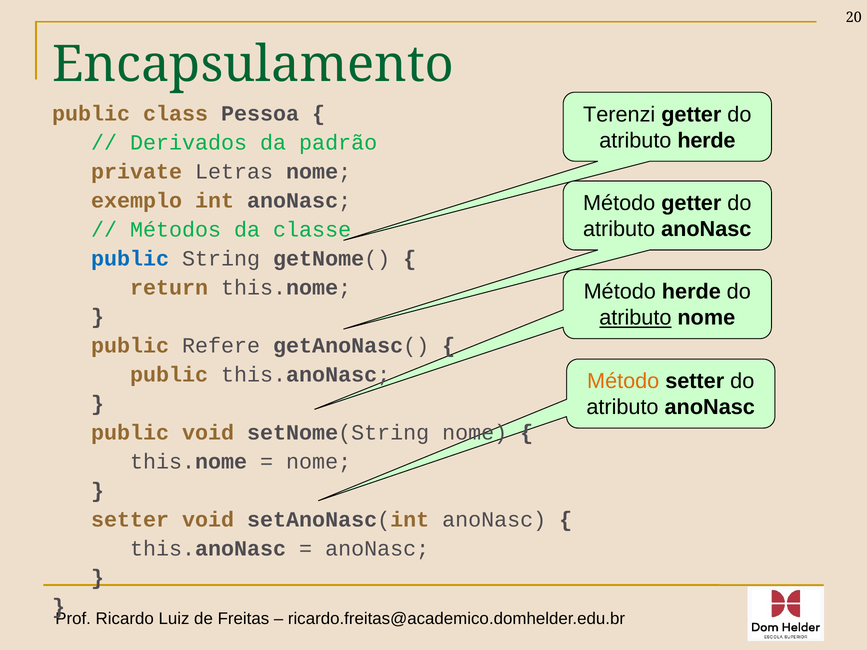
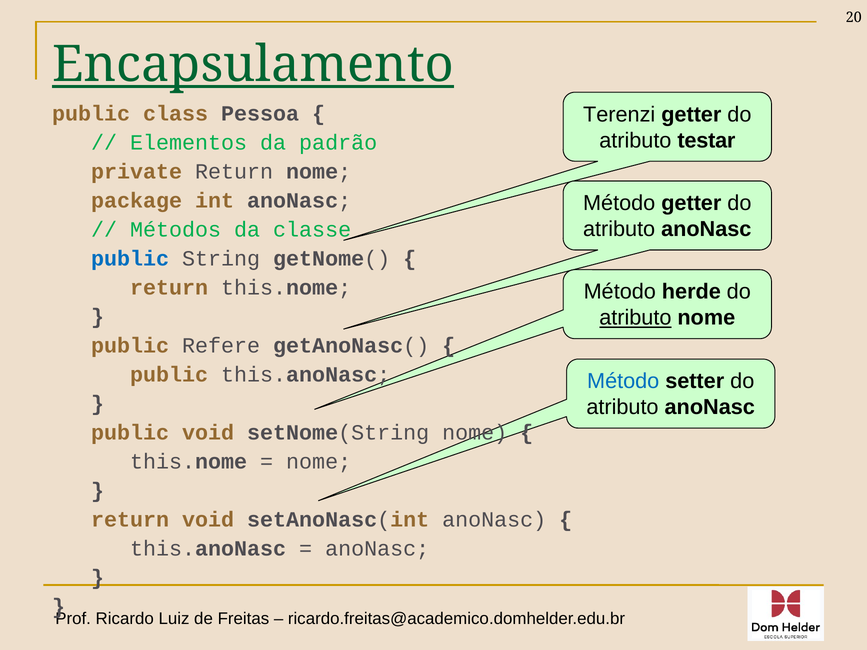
Encapsulamento underline: none -> present (253, 65)
atributo herde: herde -> testar (706, 140)
Derivados: Derivados -> Elementos (189, 143)
private Letras: Letras -> Return (234, 172)
exemplo: exemplo -> package (137, 201)
Método colour: orange -> blue (623, 381)
setter: setter -> return (130, 520)
